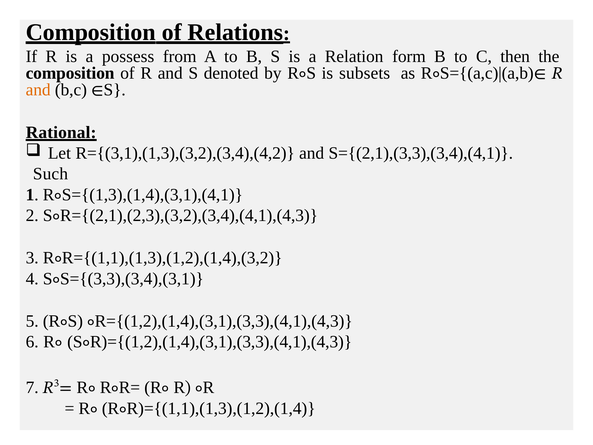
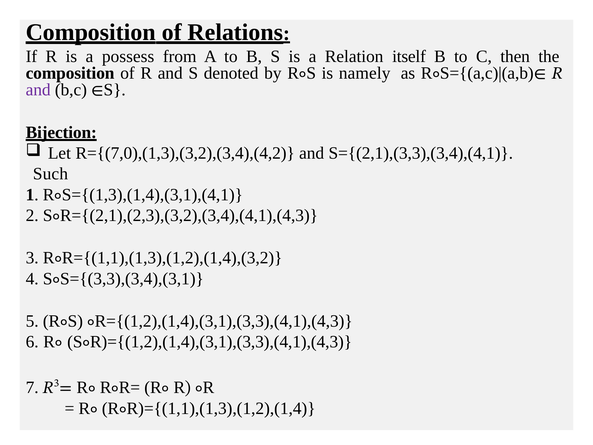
form: form -> itself (409, 57)
subsets: subsets -> namely (365, 73)
and colour: orange -> purple (38, 90)
Rational: Rational -> Bijection (61, 132)
R={(3,1),(1,3),(3,2),(3,4),(4,2: R={(3,1),(1,3),(3,2),(3,4),(4,2 -> R={(7,0),(1,3),(3,2),(3,4),(4,2 (185, 153)
